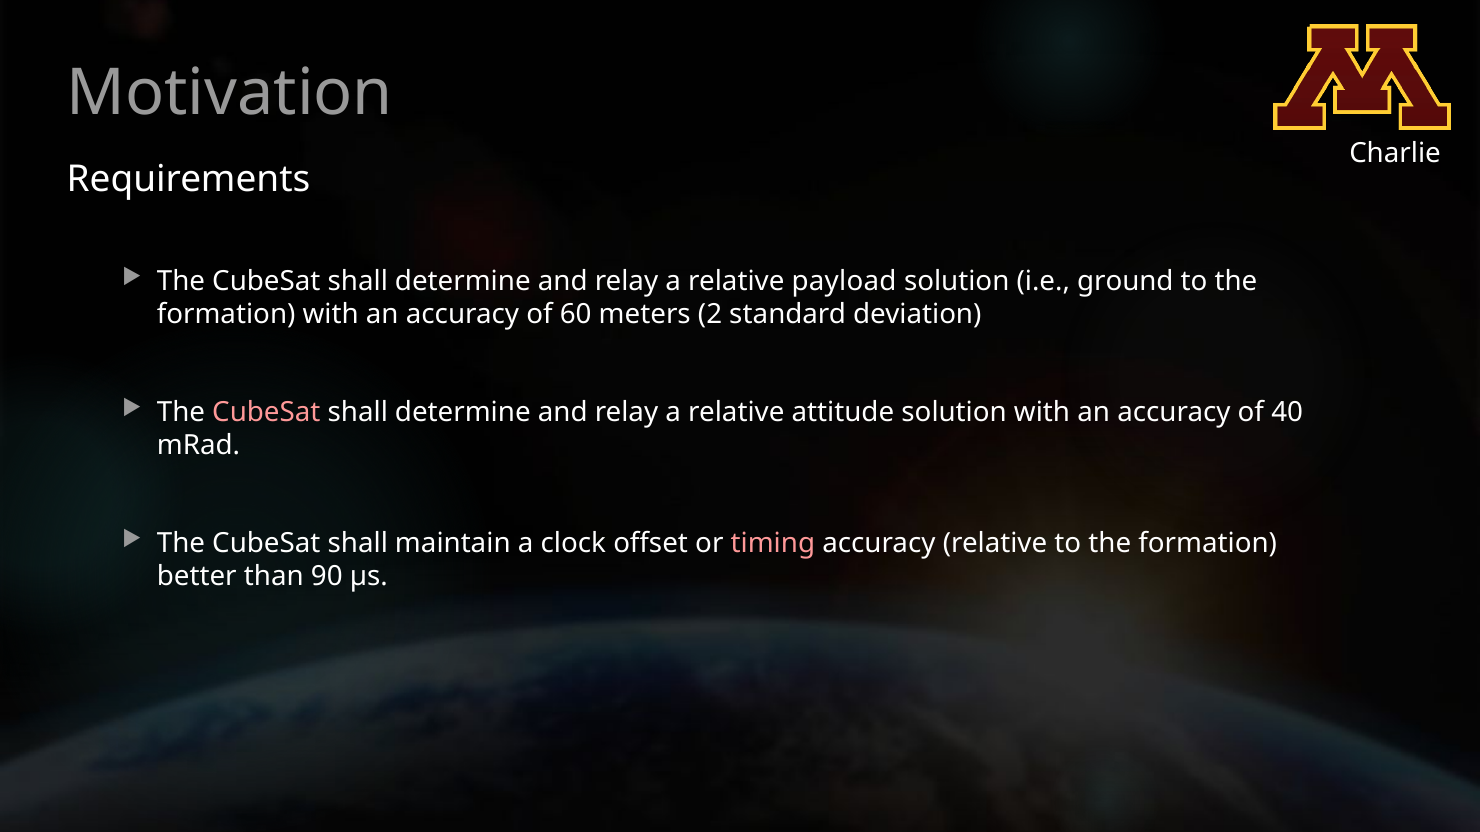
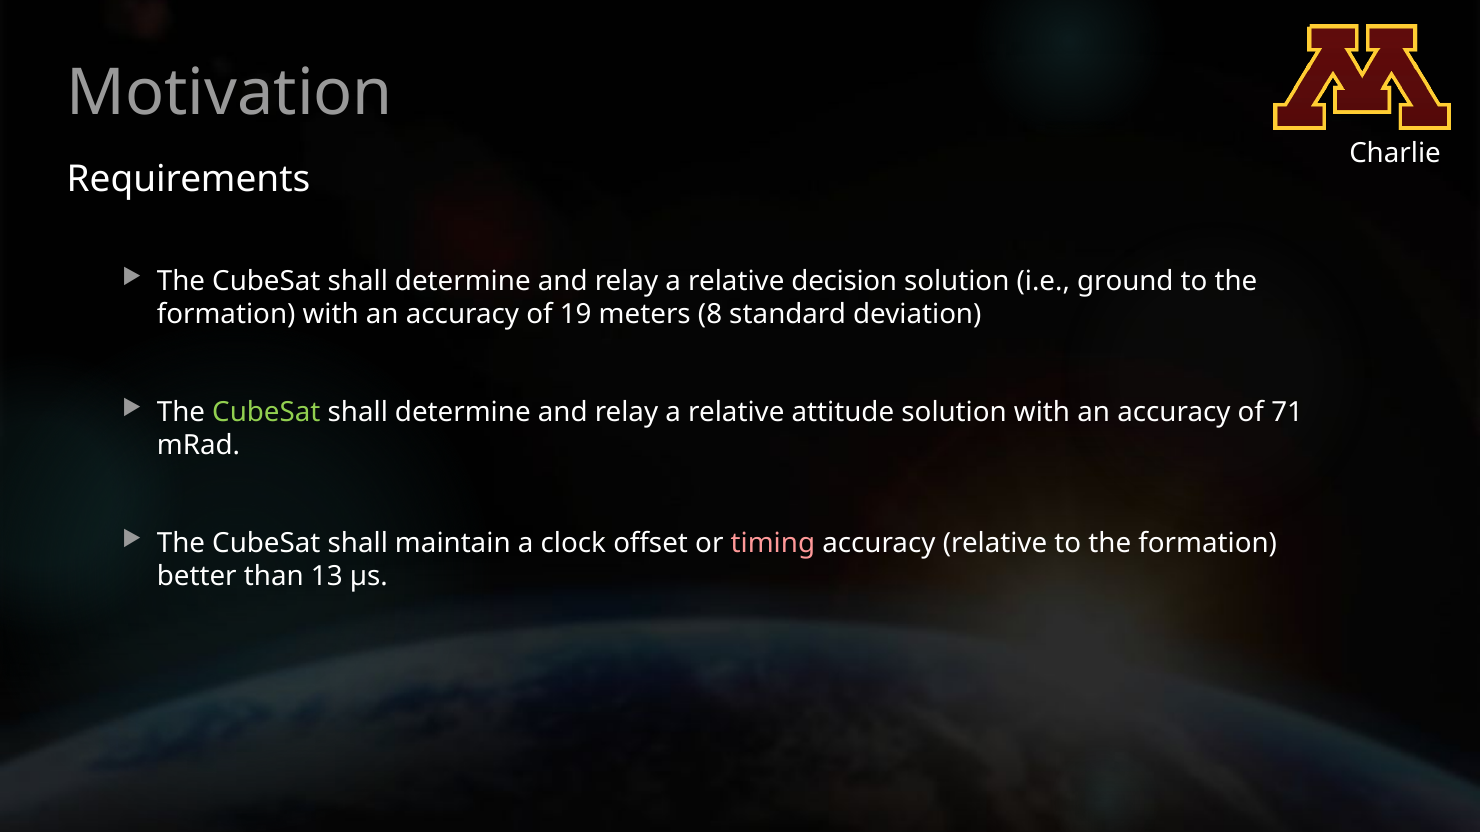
payload: payload -> decision (844, 282)
60: 60 -> 19 (576, 315)
2: 2 -> 8 (710, 315)
CubeSat colour: pink -> light green (266, 412)
40: 40 -> 71 (1287, 412)
90: 90 -> 13 (327, 577)
